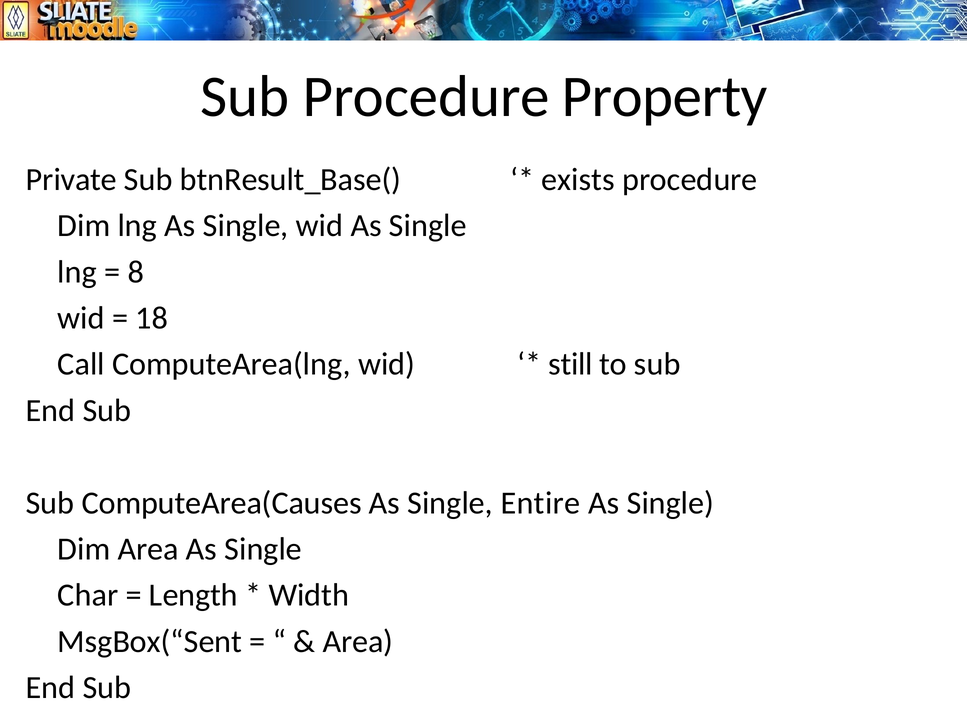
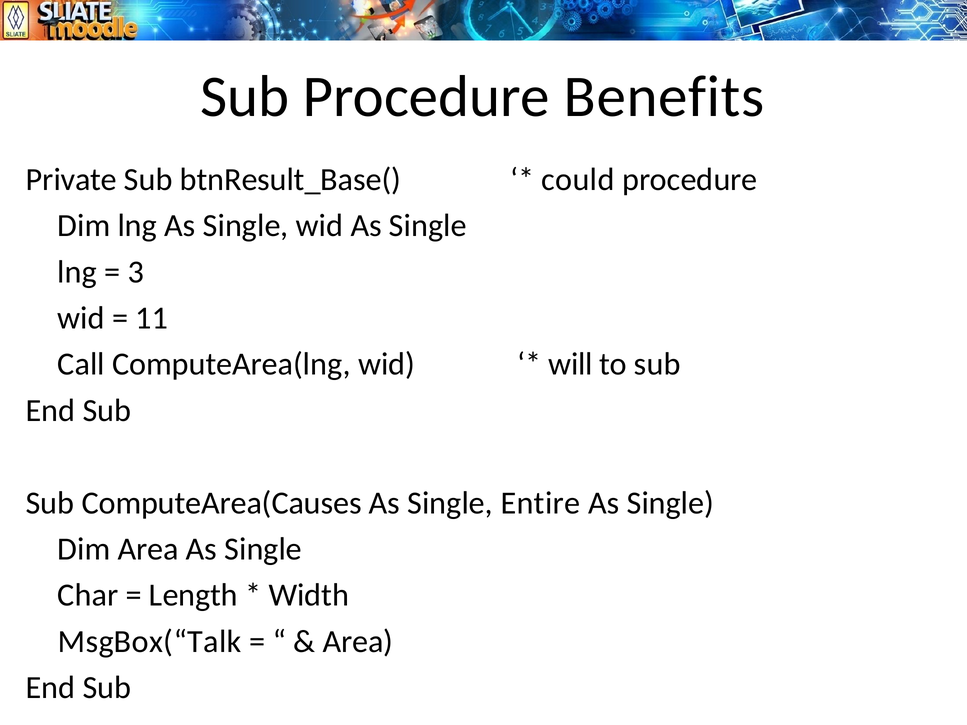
Property: Property -> Benefits (664, 97)
exists: exists -> could (578, 180)
8: 8 -> 3 (136, 272)
18: 18 -> 11 (152, 318)
still: still -> will (570, 364)
MsgBox(“Sent: MsgBox(“Sent -> MsgBox(“Talk (150, 642)
